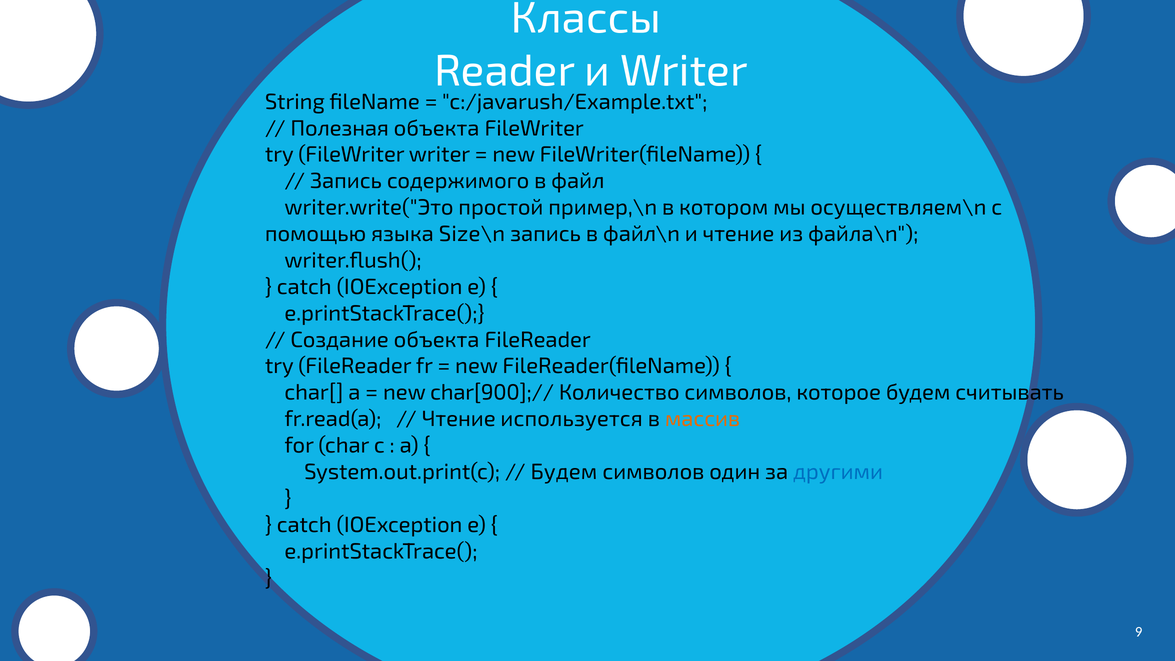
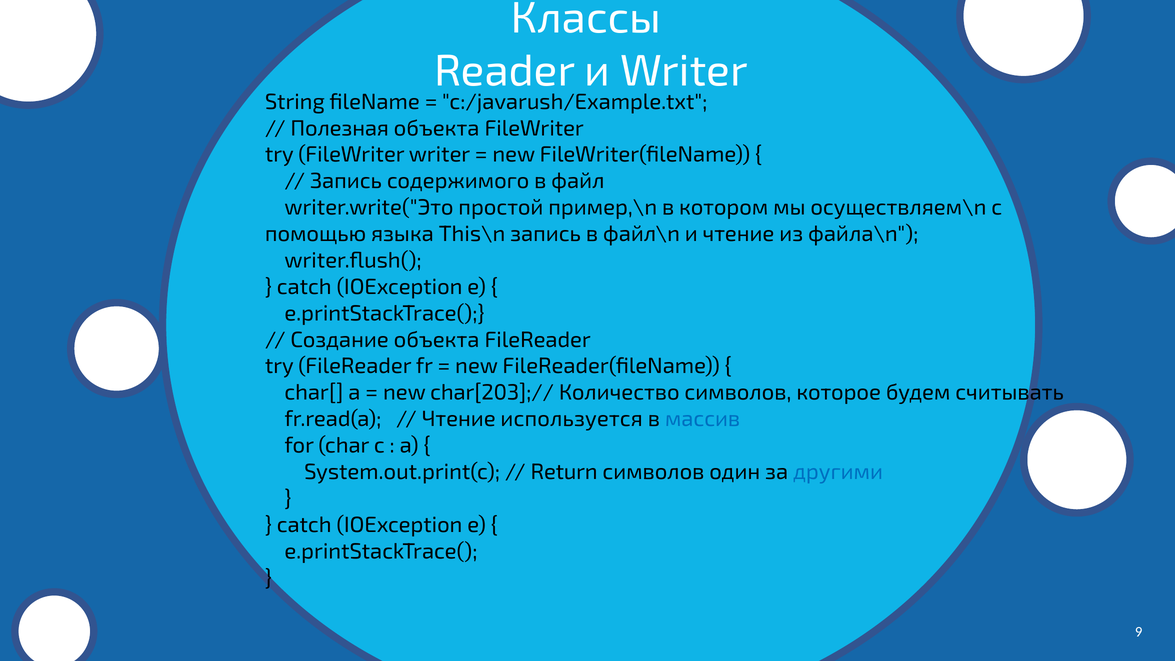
Size\n: Size\n -> This\n (472, 234)
char[900];//: char[900];// -> char[203];// (492, 393)
массив colour: orange -> blue (703, 419)
Будем: Будем -> Return (564, 472)
